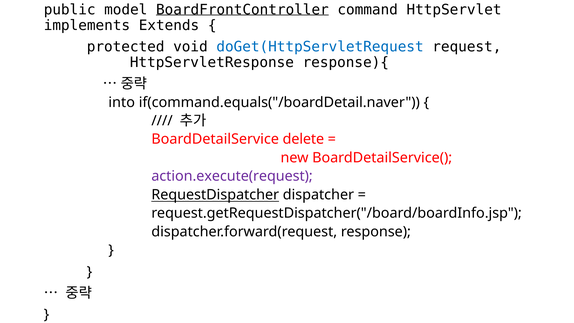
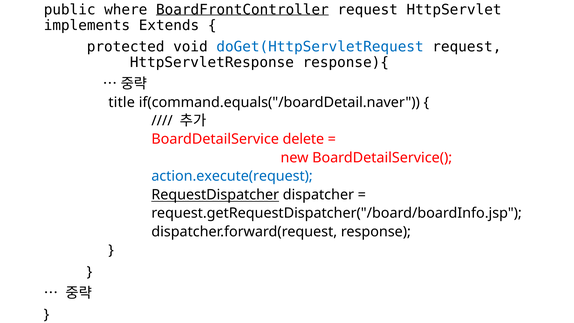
model: model -> where (126, 10)
BoardFrontController command: command -> request (368, 10)
into: into -> title (122, 102)
action.execute(request colour: purple -> blue (232, 176)
